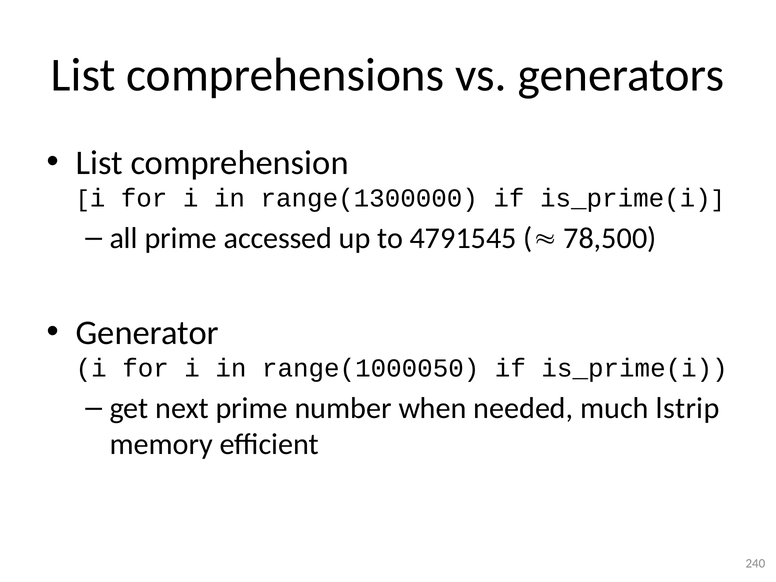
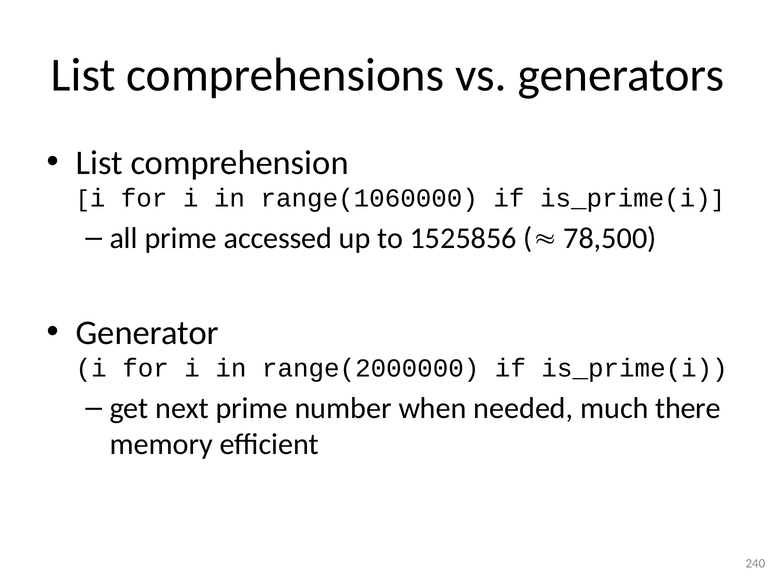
range(1300000: range(1300000 -> range(1060000 (369, 198)
4791545: 4791545 -> 1525856 (463, 238)
range(1000050: range(1000050 -> range(2000000 (371, 368)
lstrip: lstrip -> there (688, 408)
